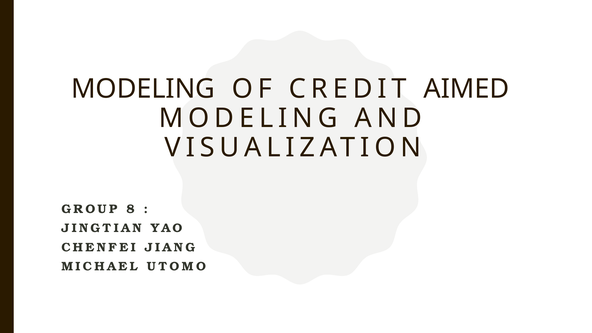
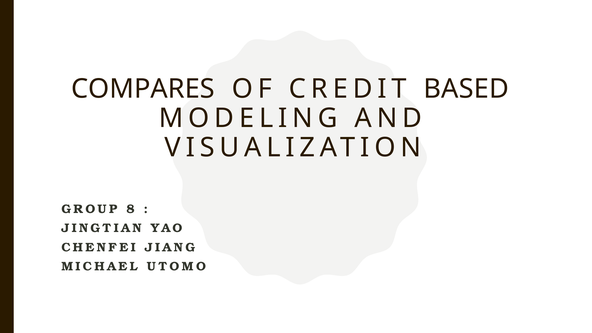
MODELING: MODELING -> COMPARES (143, 89)
AIMED: AIMED -> BASED (466, 89)
